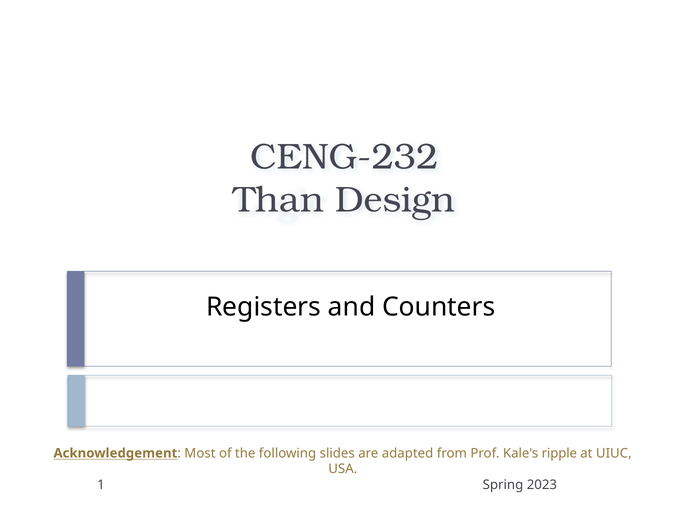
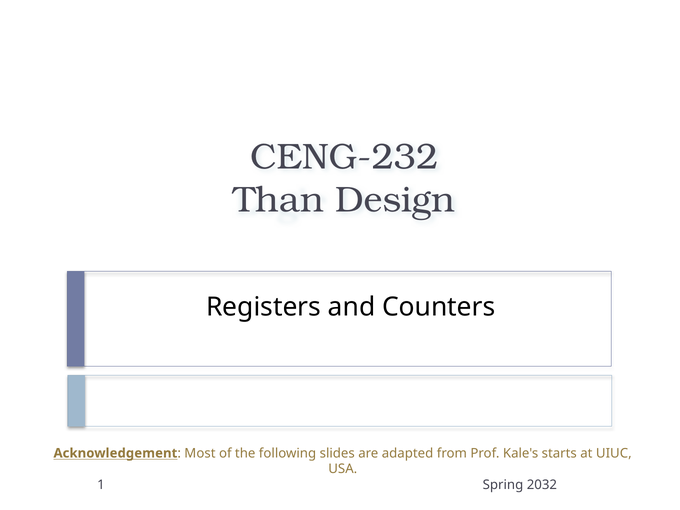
ripple: ripple -> starts (559, 453)
2023: 2023 -> 2032 (542, 485)
